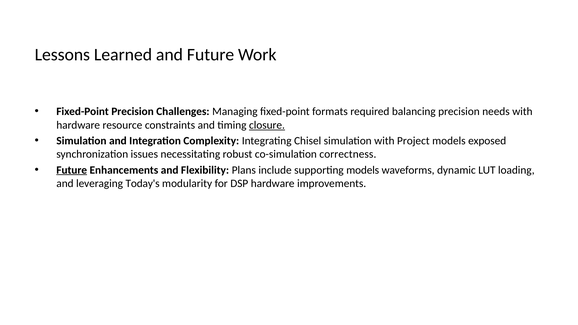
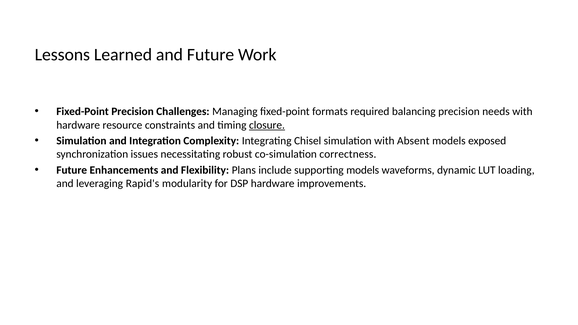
Project: Project -> Absent (413, 141)
Future underline: present -> none (72, 170)
Today's: Today's -> Rapid's (142, 184)
